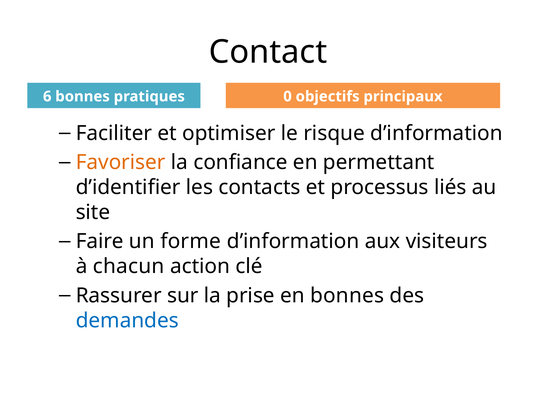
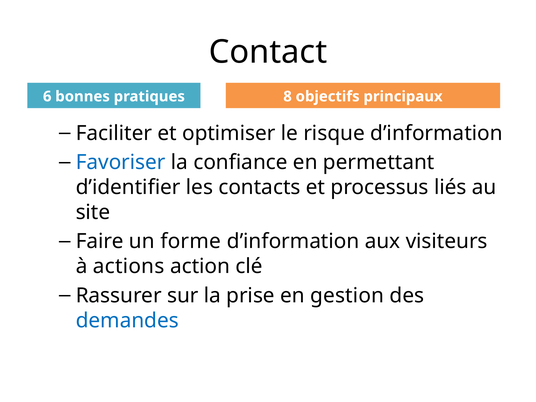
0: 0 -> 8 (288, 96)
Favoriser colour: orange -> blue (121, 162)
chacun: chacun -> actions (129, 266)
en bonnes: bonnes -> gestion (347, 296)
